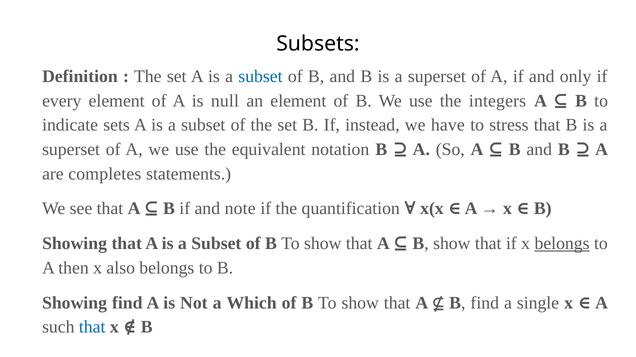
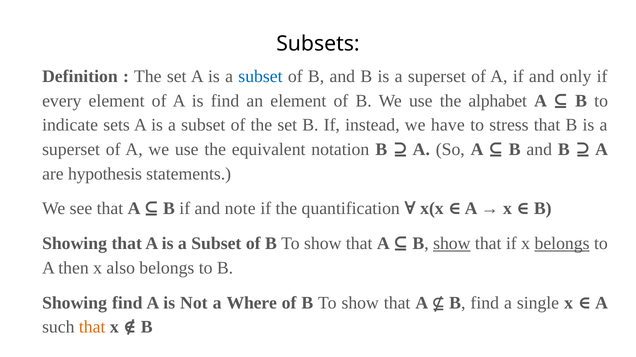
is null: null -> find (225, 101)
integers: integers -> alphabet (498, 101)
completes: completes -> hypothesis (105, 174)
show underline: none -> present (452, 244)
Which: Which -> Where (252, 303)
that colour: blue -> orange (92, 328)
